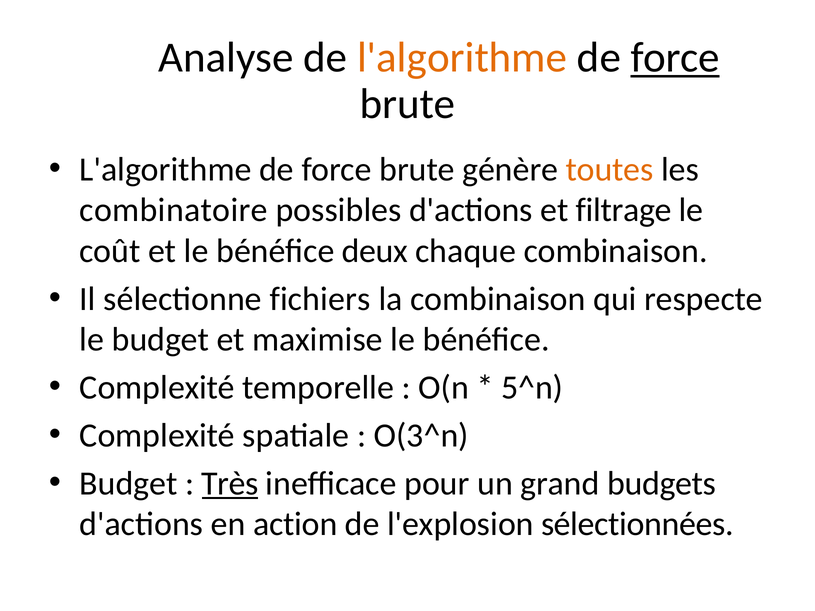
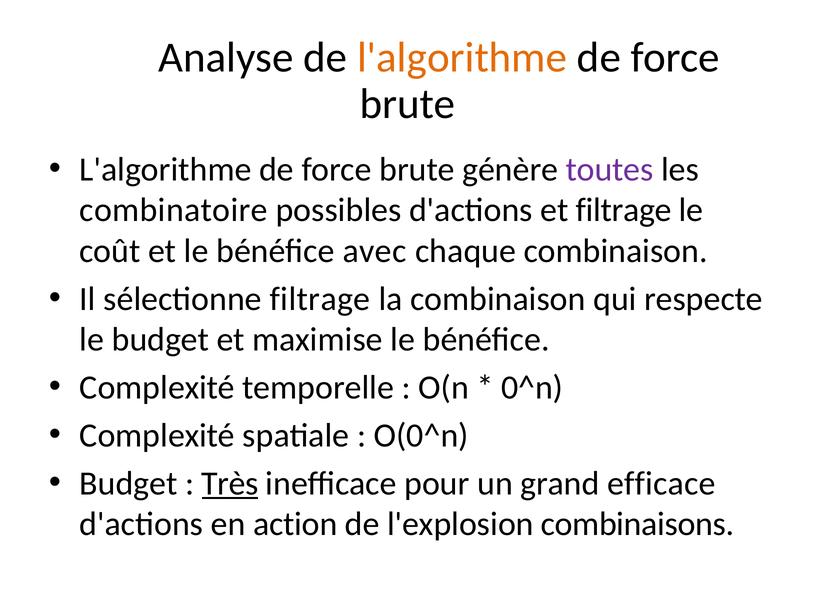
force underline: present -> none (675, 58)
toutes colour: orange -> purple (609, 169)
deux: deux -> avec (375, 251)
sélectionne fichiers: fichiers -> filtrage (320, 299)
5^n: 5^n -> 0^n (532, 388)
O(3^n: O(3^n -> O(0^n (421, 436)
budgets: budgets -> efficace (661, 484)
sélectionnées: sélectionnées -> combinaisons (637, 524)
